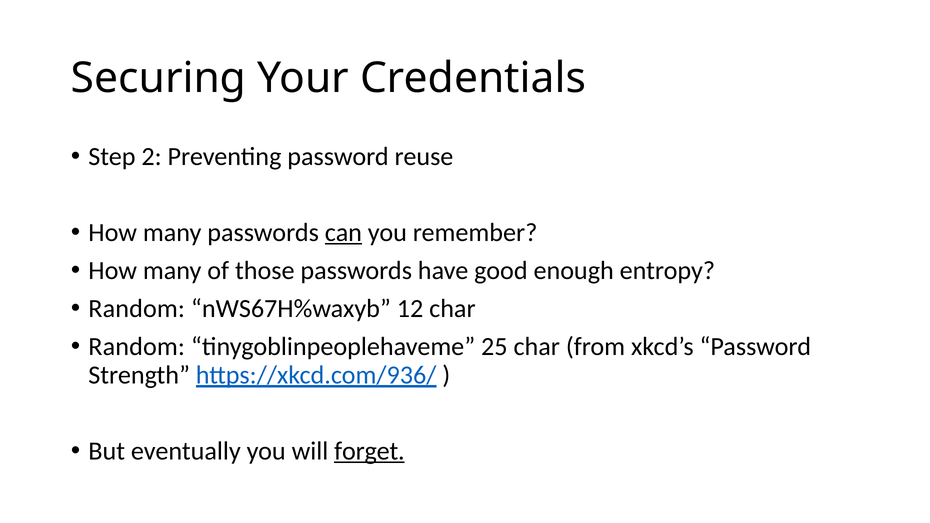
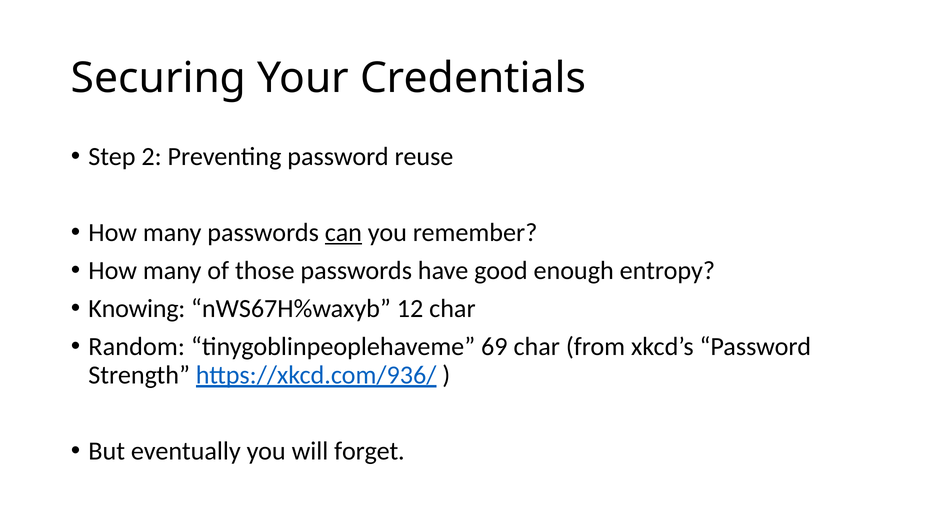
Random: Random -> Knowing (137, 309)
25: 25 -> 69 (494, 347)
forget underline: present -> none (369, 451)
